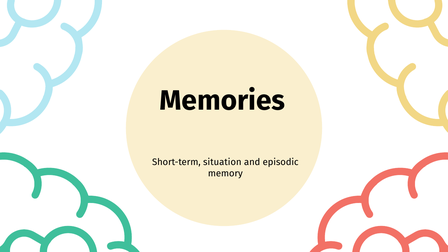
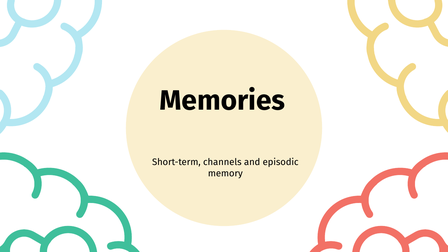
situation: situation -> channels (222, 162)
